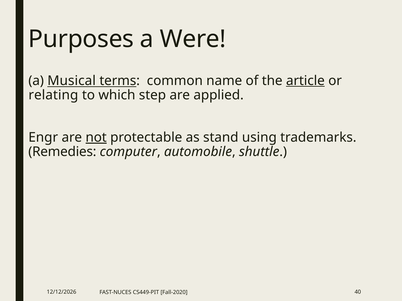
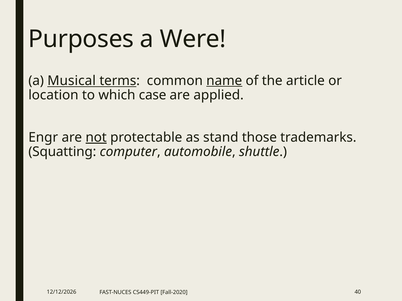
name underline: none -> present (224, 81)
article underline: present -> none (305, 81)
relating: relating -> location (53, 95)
step: step -> case (153, 95)
using: using -> those (259, 138)
Remedies: Remedies -> Squatting (62, 152)
